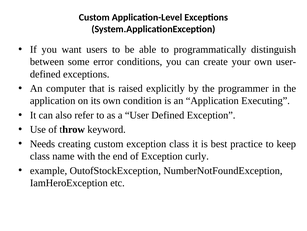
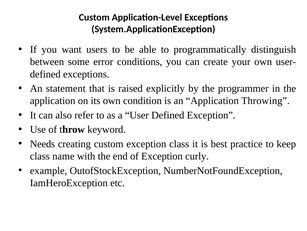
computer: computer -> statement (66, 88)
Executing: Executing -> Throwing (265, 100)
